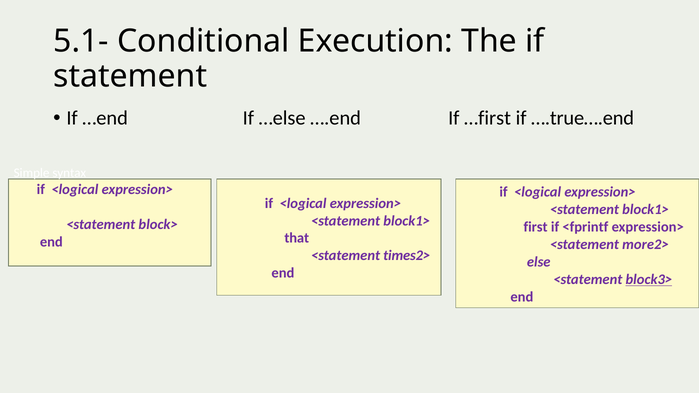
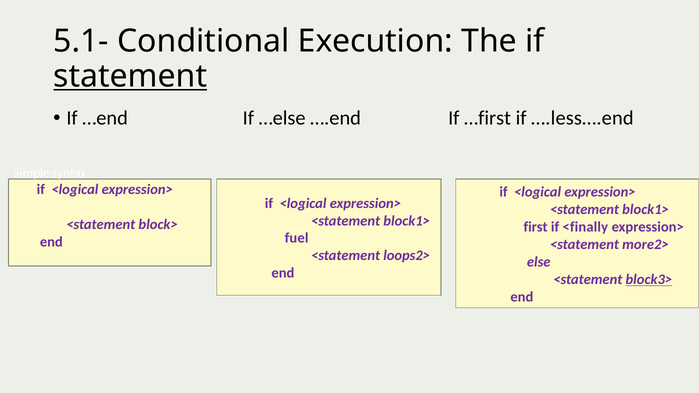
statement underline: none -> present (130, 76)
….true….end: ….true….end -> ….less….end (582, 118)
<fprintf: <fprintf -> <finally (585, 227)
that: that -> fuel (297, 238)
times2>: times2> -> loops2> (407, 256)
